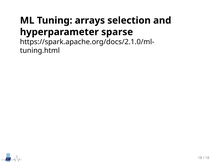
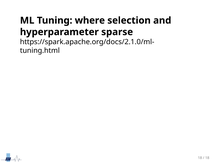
arrays: arrays -> where (90, 20)
